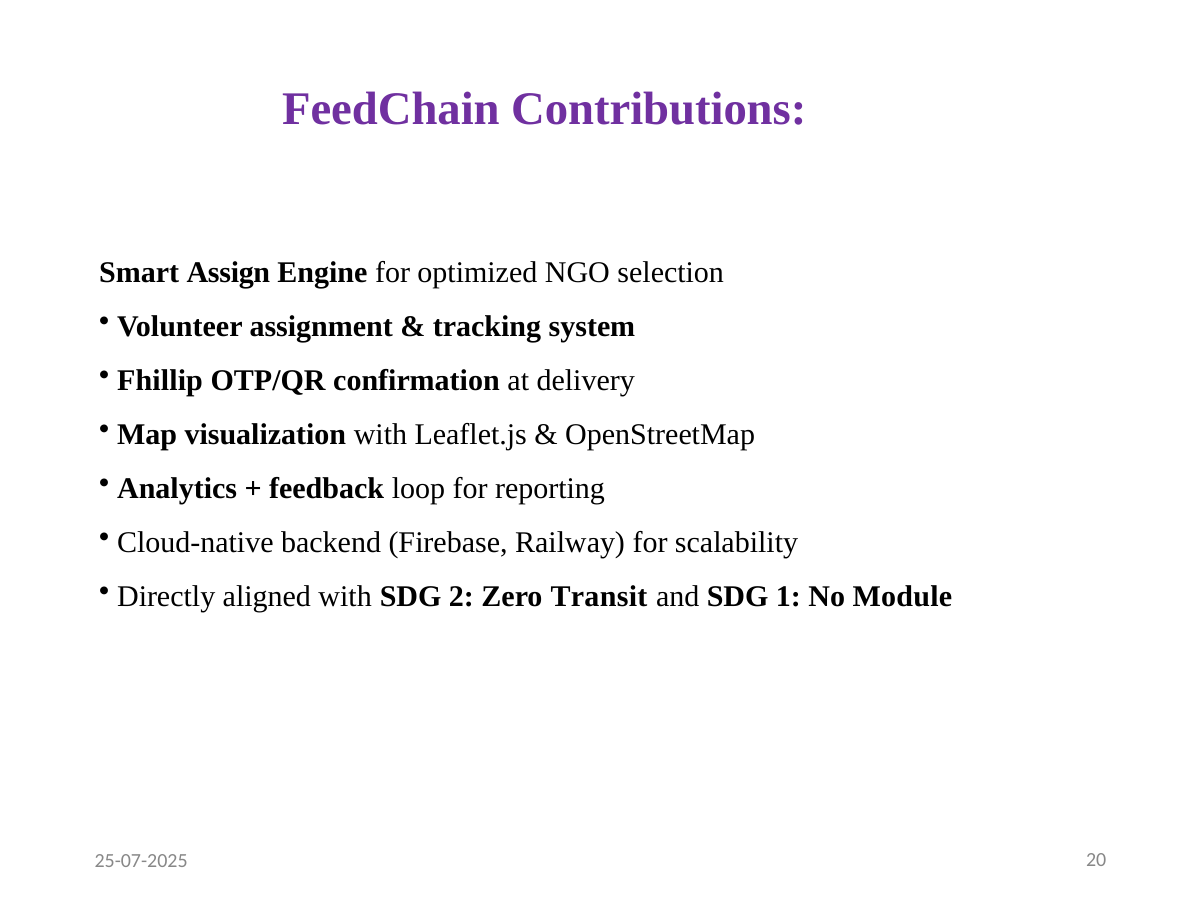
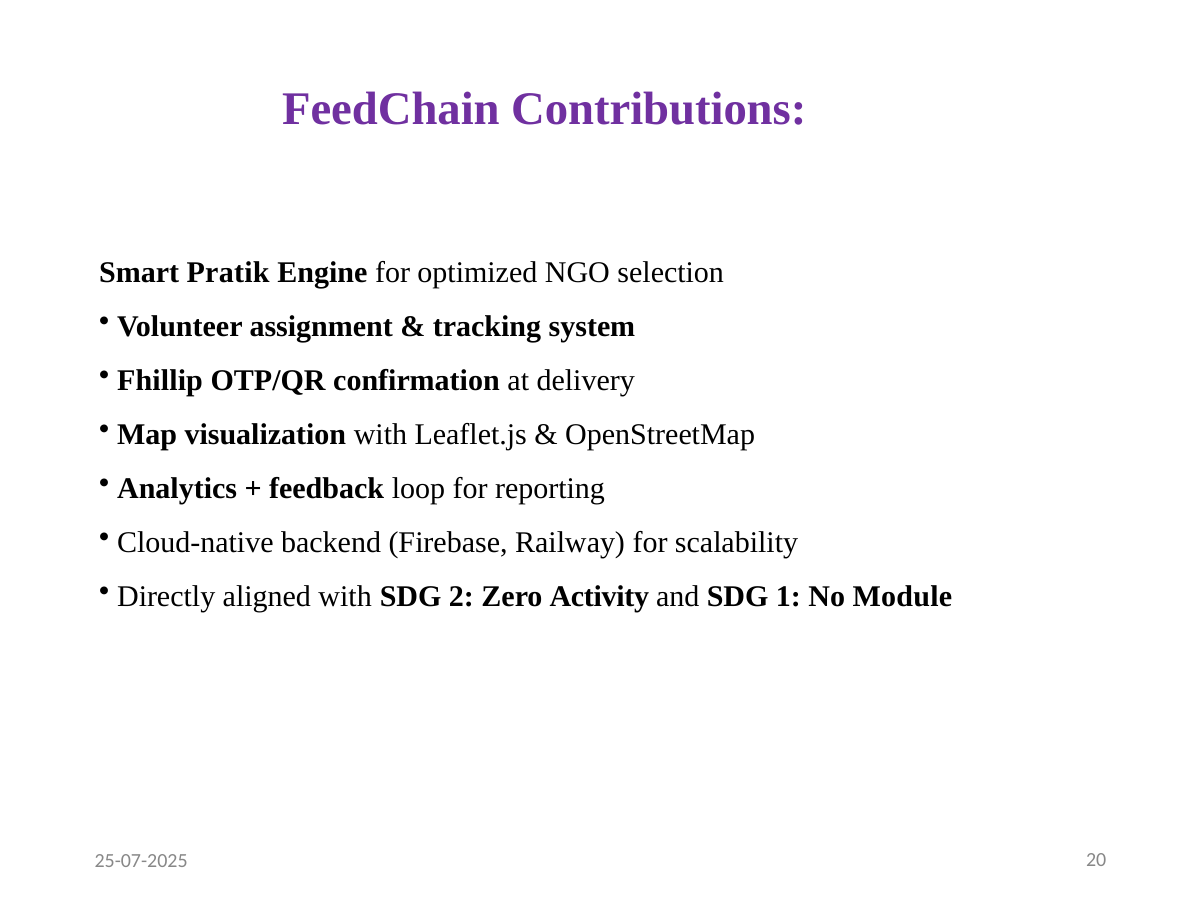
Assign: Assign -> Pratik (228, 272)
Transit: Transit -> Activity (599, 597)
